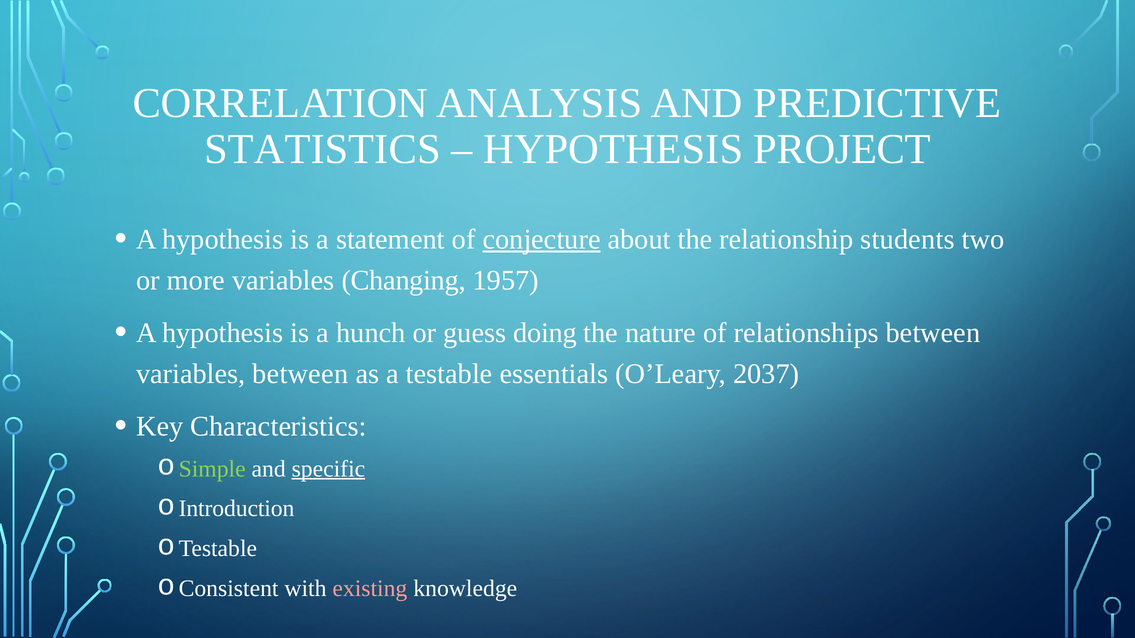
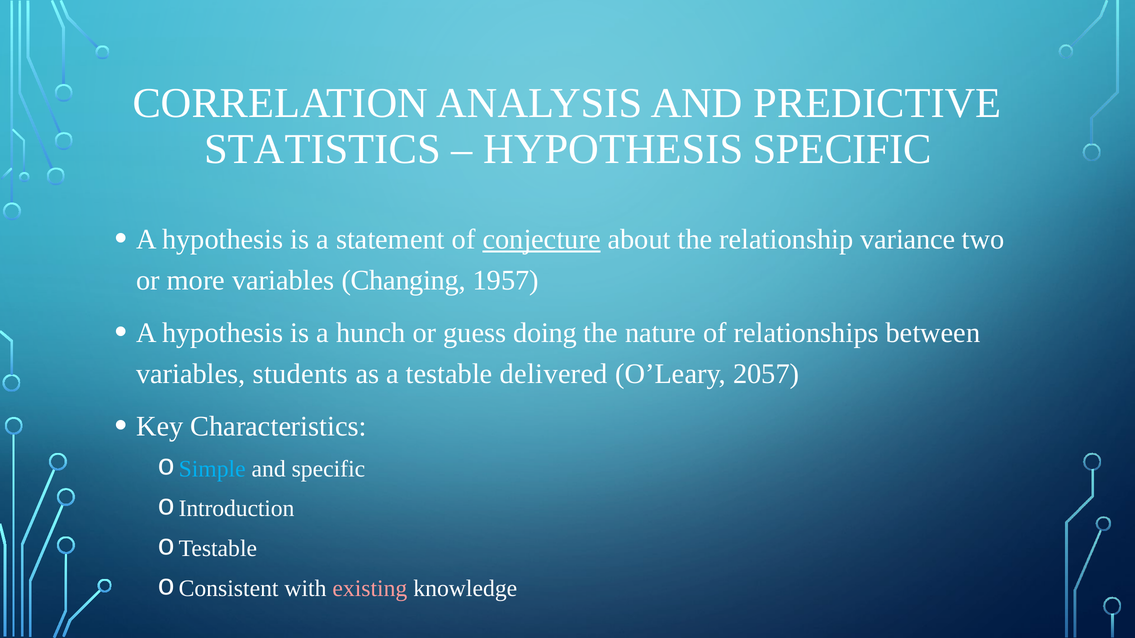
HYPOTHESIS PROJECT: PROJECT -> SPECIFIC (842, 149)
students: students -> variance (908, 240)
variables between: between -> students (300, 374)
essentials: essentials -> delivered (554, 374)
2037: 2037 -> 2057 (766, 374)
Simple colour: light green -> light blue (212, 469)
specific underline: present -> none (328, 469)
